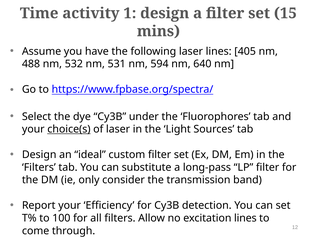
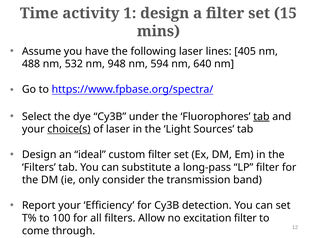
531: 531 -> 948 (117, 64)
tab underline: none -> present (261, 116)
excitation lines: lines -> filter (245, 218)
